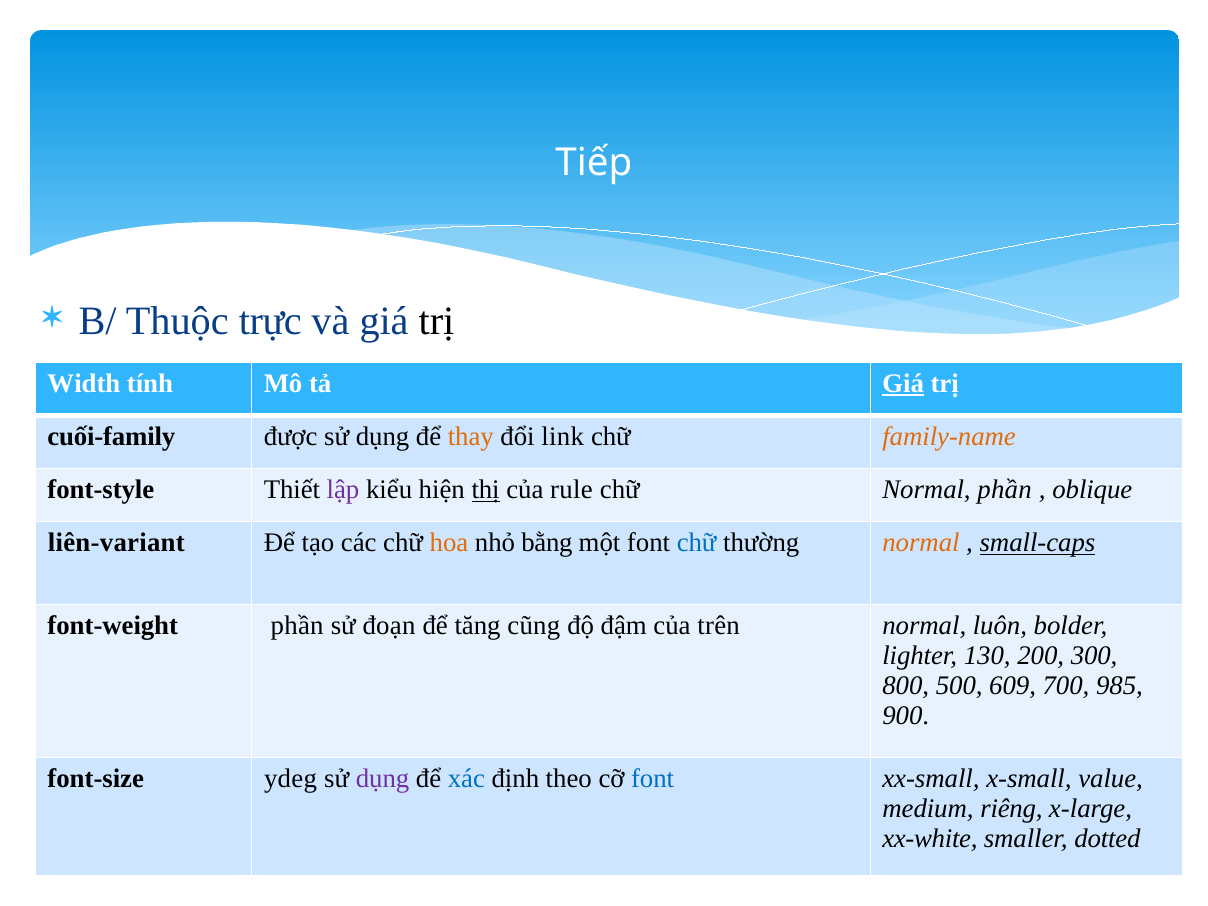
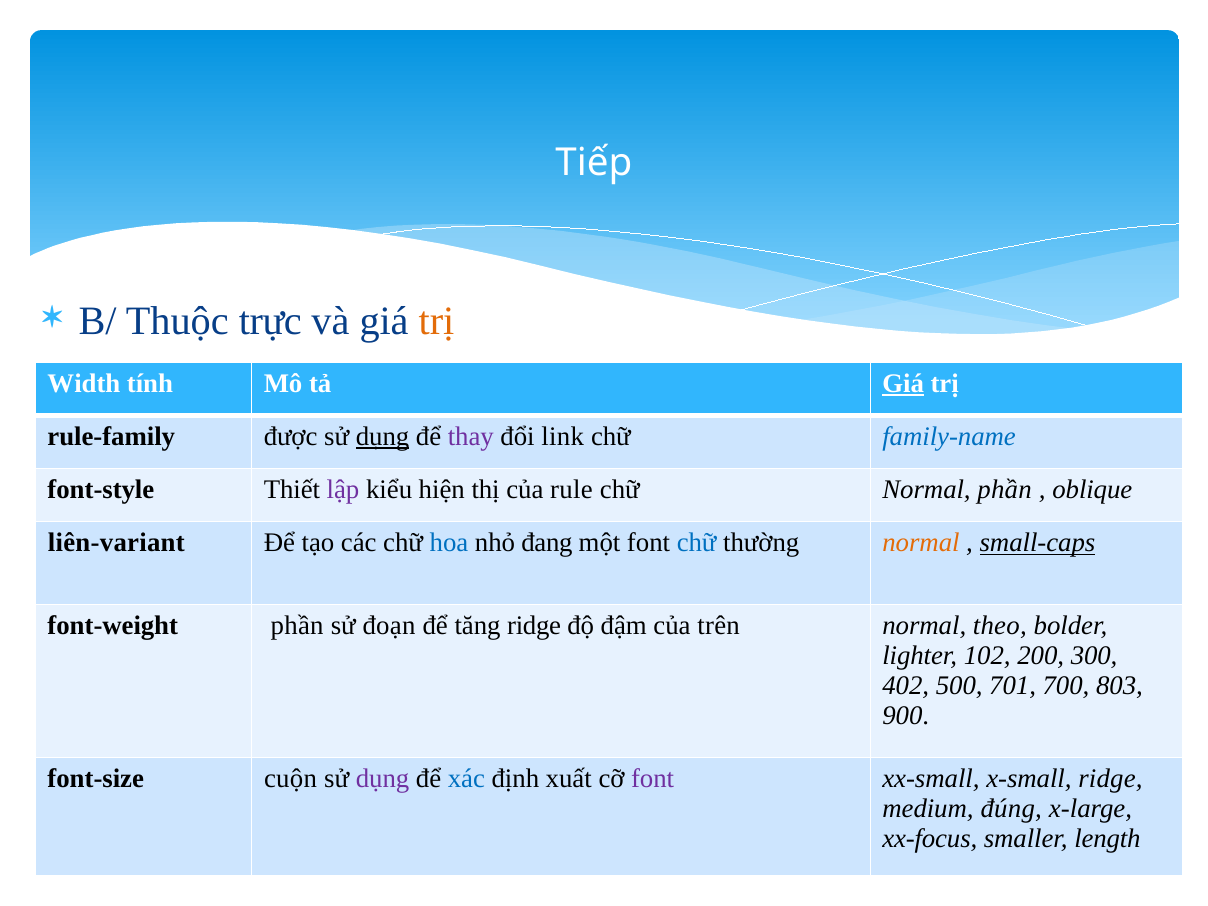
trị colour: black -> orange (437, 321)
cuối-family: cuối-family -> rule-family (111, 437)
dụng underline: none -> present (383, 437)
thay colour: orange -> purple (471, 437)
family-name colour: orange -> blue (949, 437)
thị underline: present -> none (486, 490)
hoa colour: orange -> blue (449, 543)
bằng: bằng -> đang (547, 543)
tăng cũng: cũng -> ridge (534, 626)
luôn: luôn -> theo (1000, 626)
130: 130 -> 102 (987, 656)
800: 800 -> 402 (906, 686)
609: 609 -> 701 (1013, 686)
985: 985 -> 803 (1119, 686)
ydeg: ydeg -> cuộn (290, 779)
theo: theo -> xuất (569, 779)
font colour: blue -> purple (653, 779)
x-small value: value -> ridge (1110, 779)
riêng: riêng -> đúng (1011, 809)
xx-white: xx-white -> xx-focus (930, 838)
dotted: dotted -> length (1107, 838)
